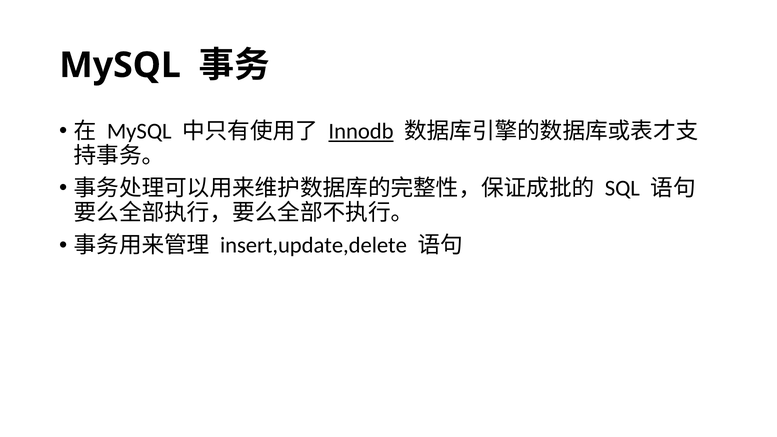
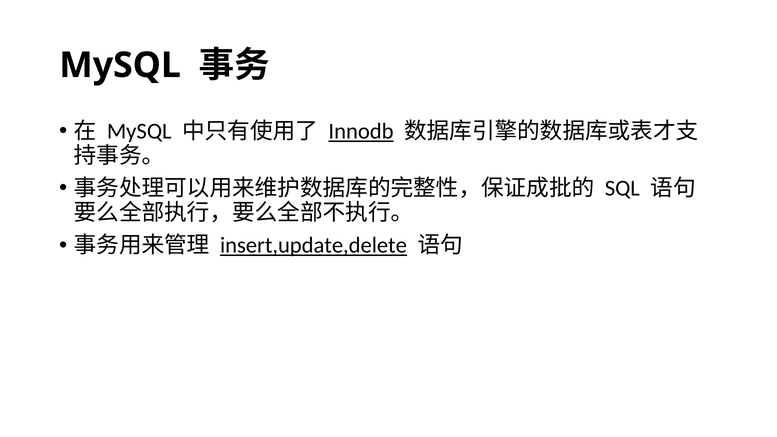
insert,update,delete underline: none -> present (313, 245)
